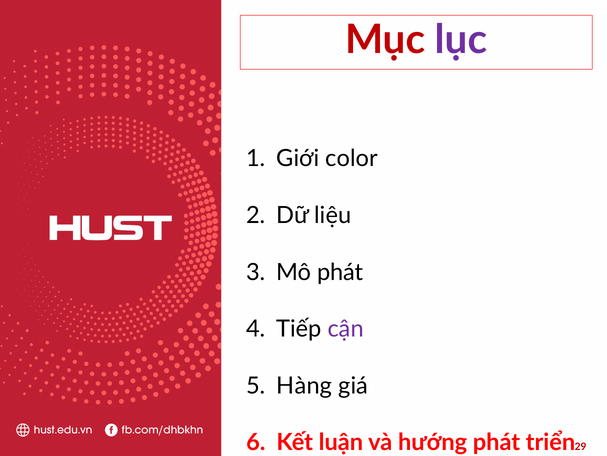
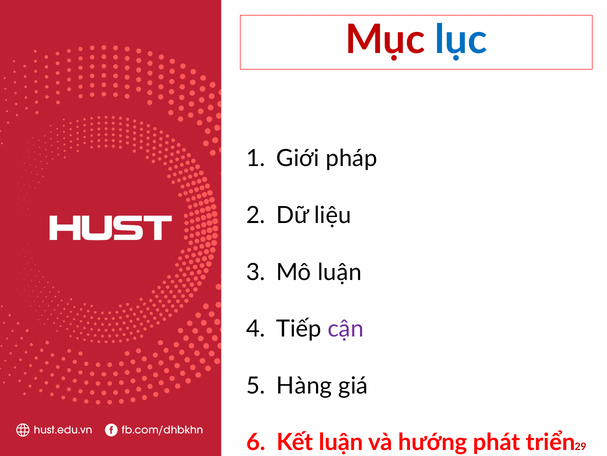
lục colour: purple -> blue (461, 40)
color: color -> pháp (352, 158)
Mô phát: phát -> luận (340, 272)
